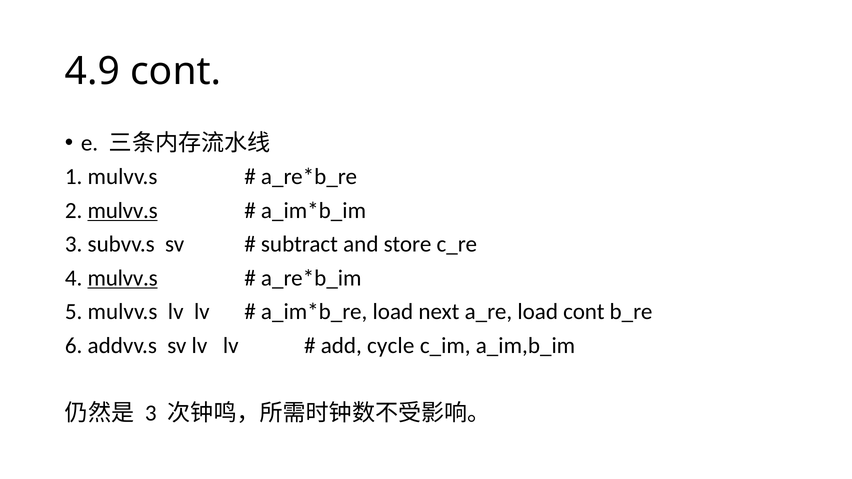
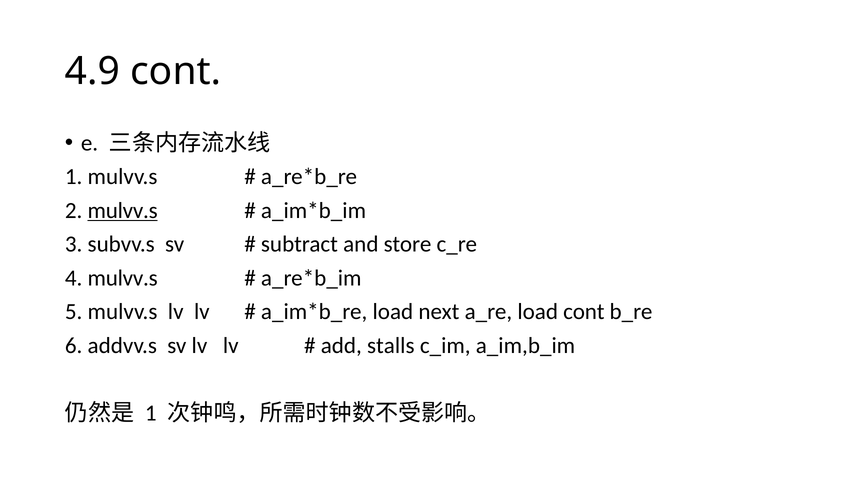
mulvv.s underline: present -> none (123, 278)
cycle: cycle -> stalls (391, 346)
3: 3 -> 1 (151, 413)
